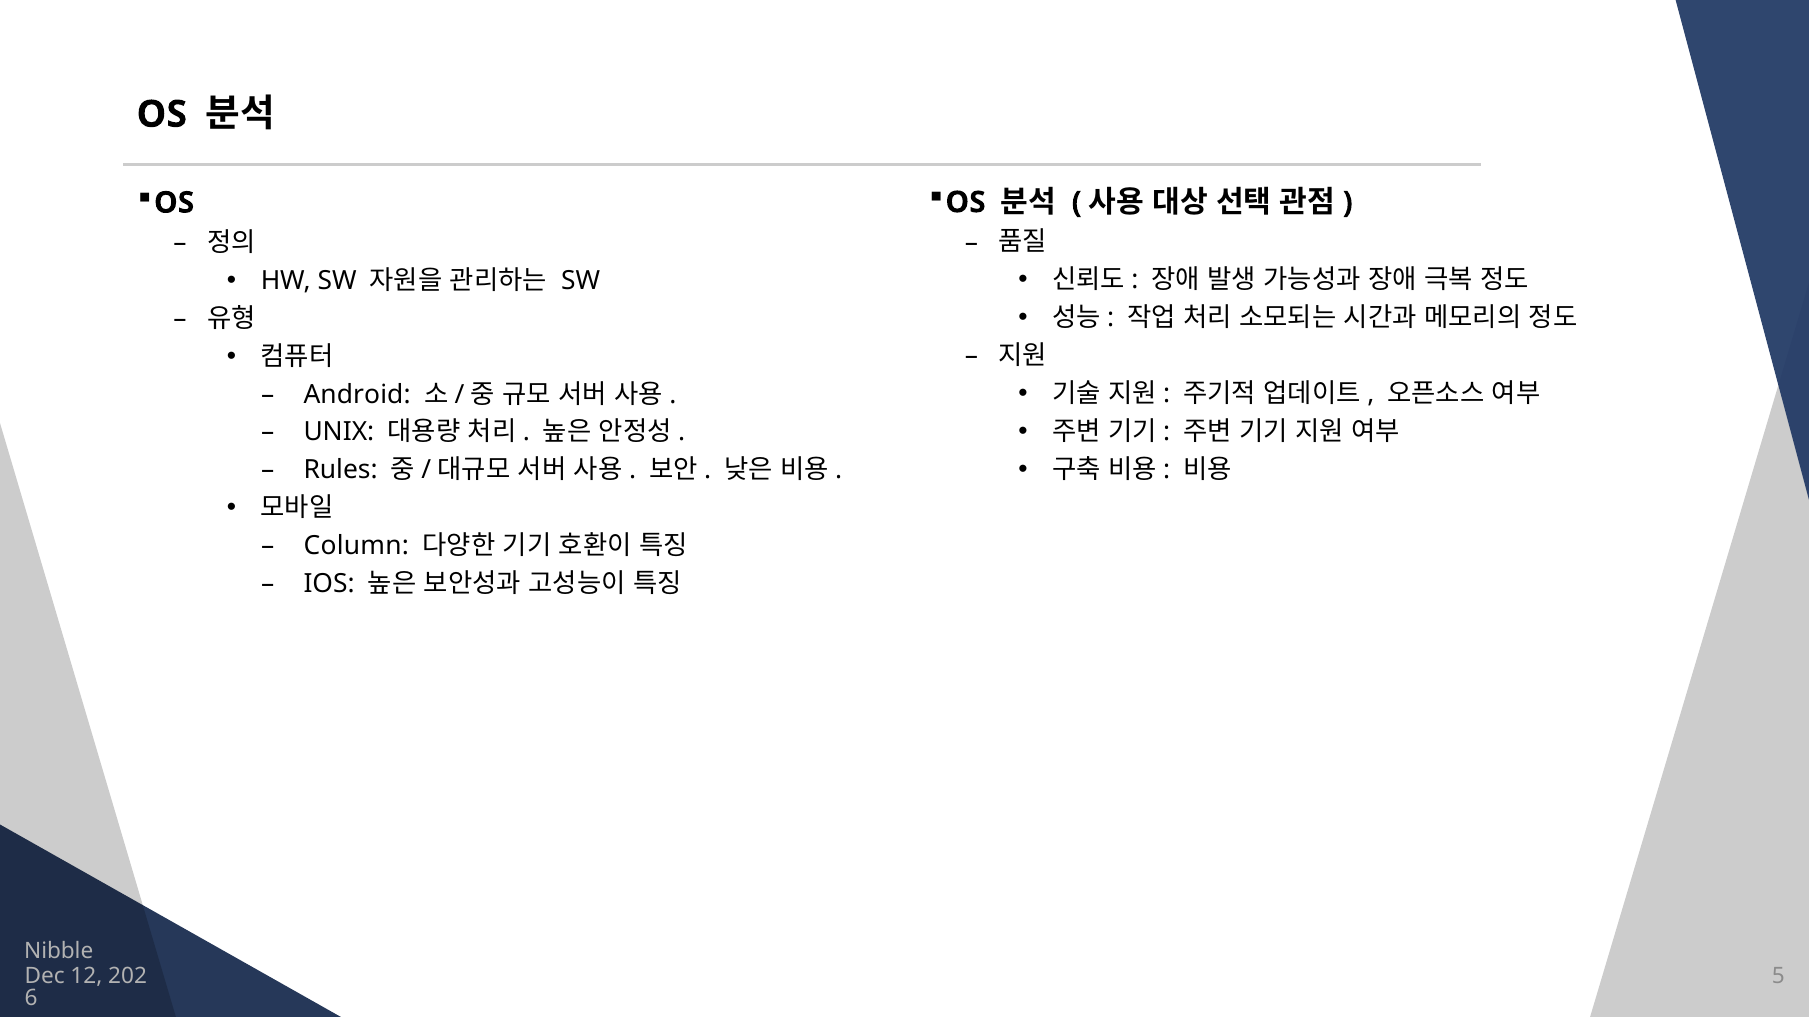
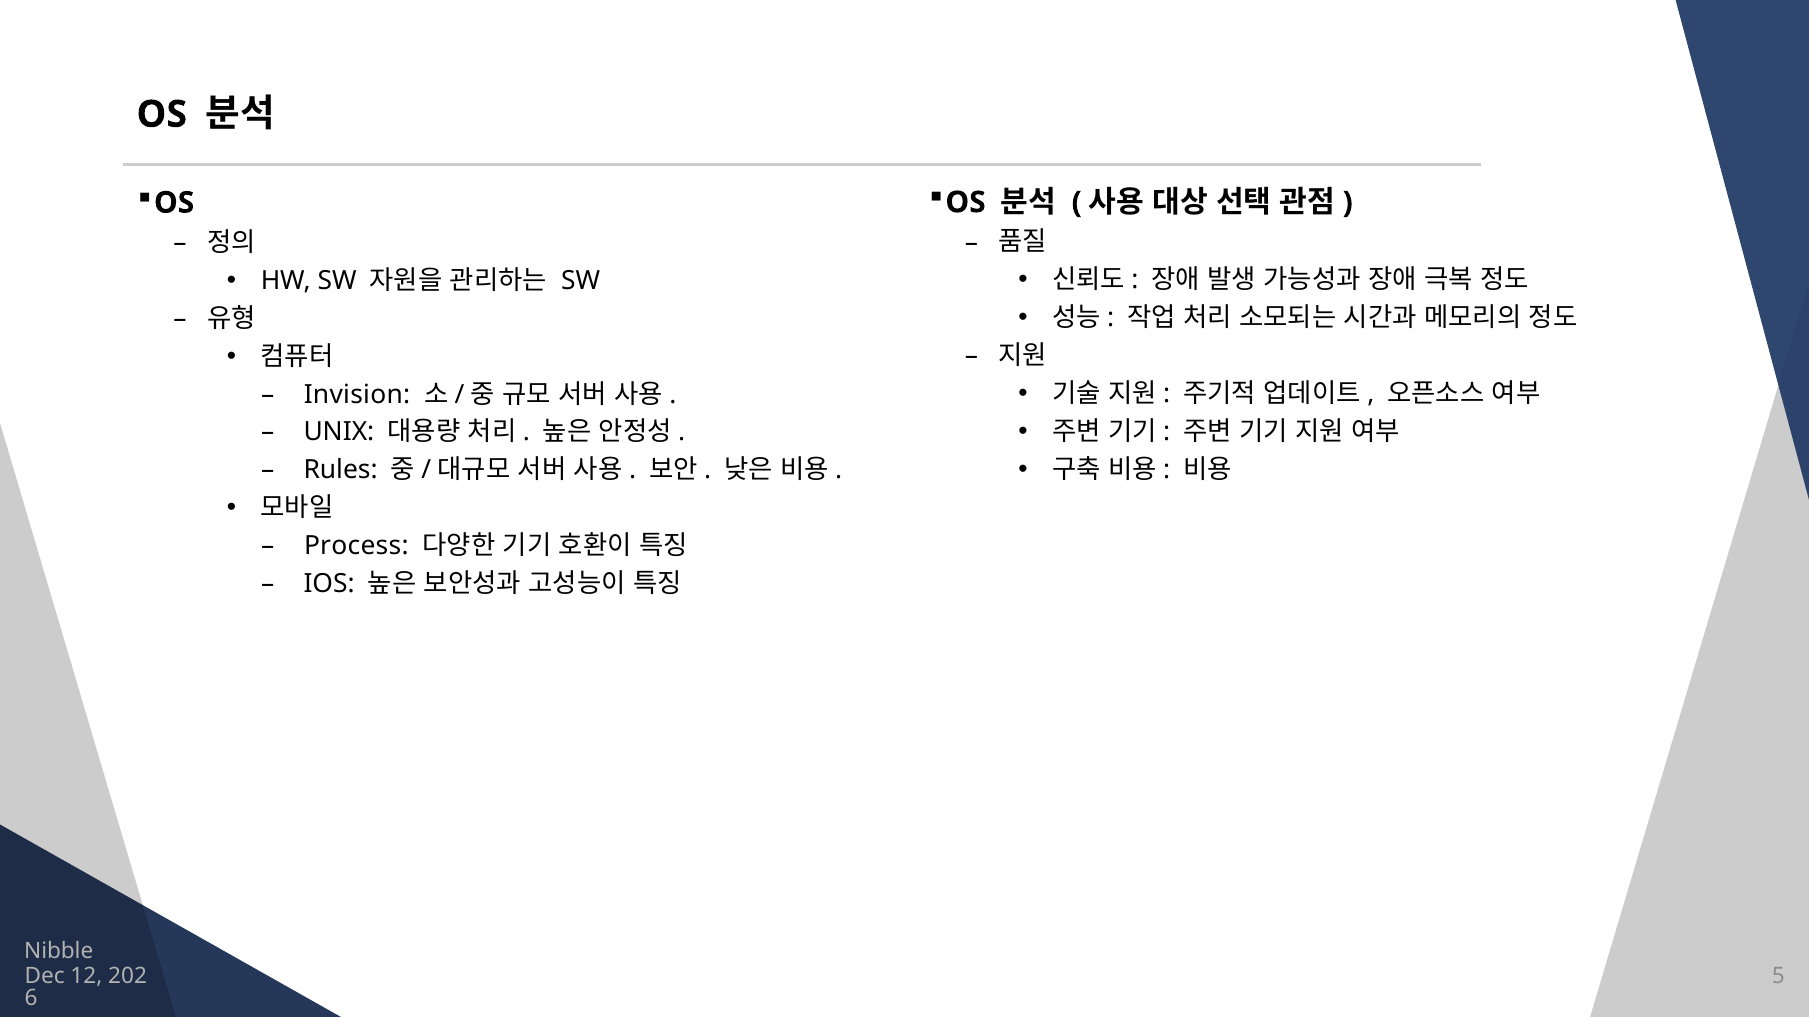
Android: Android -> Invision (357, 395)
Column: Column -> Process (356, 546)
